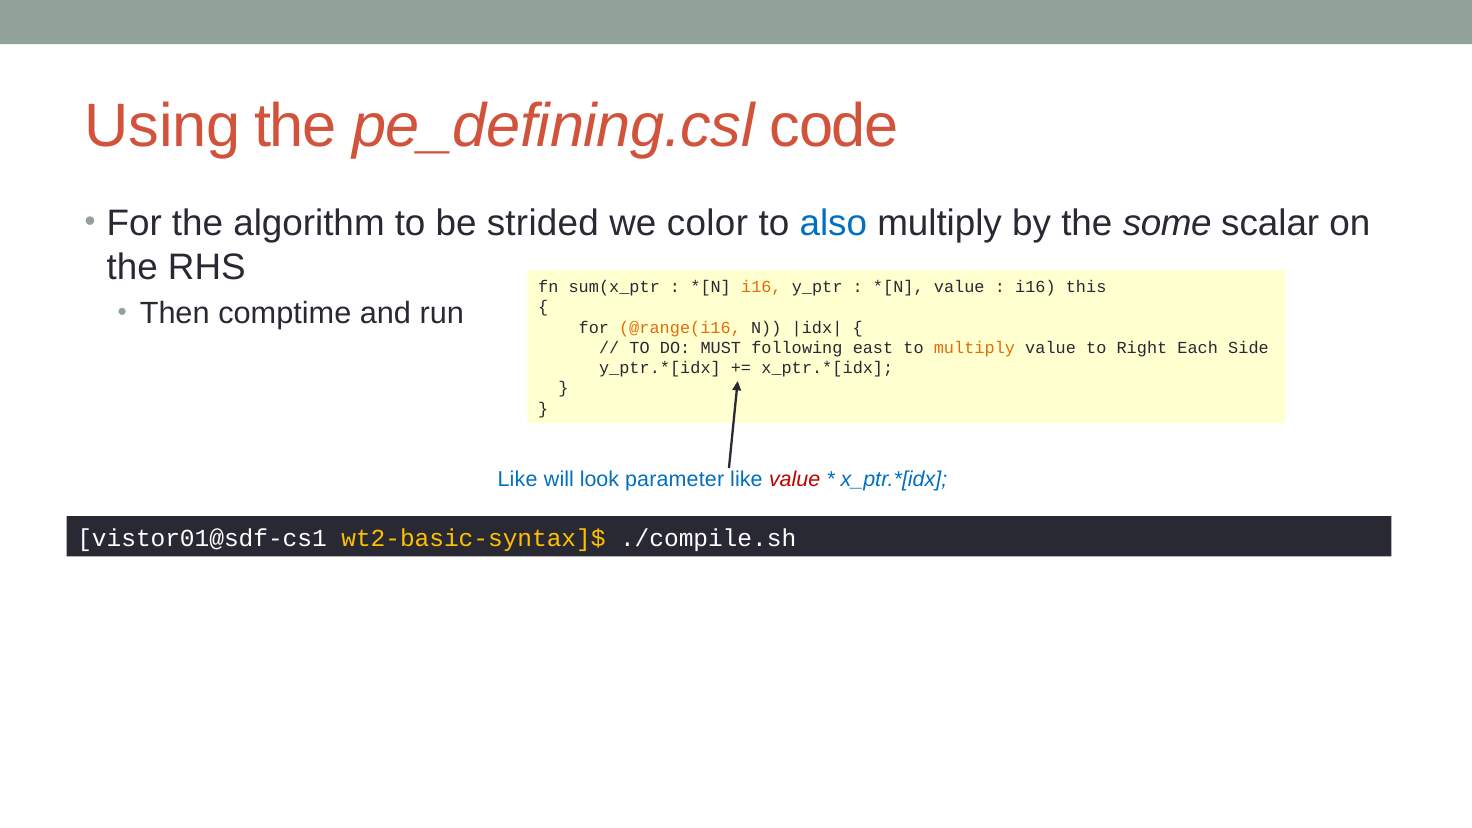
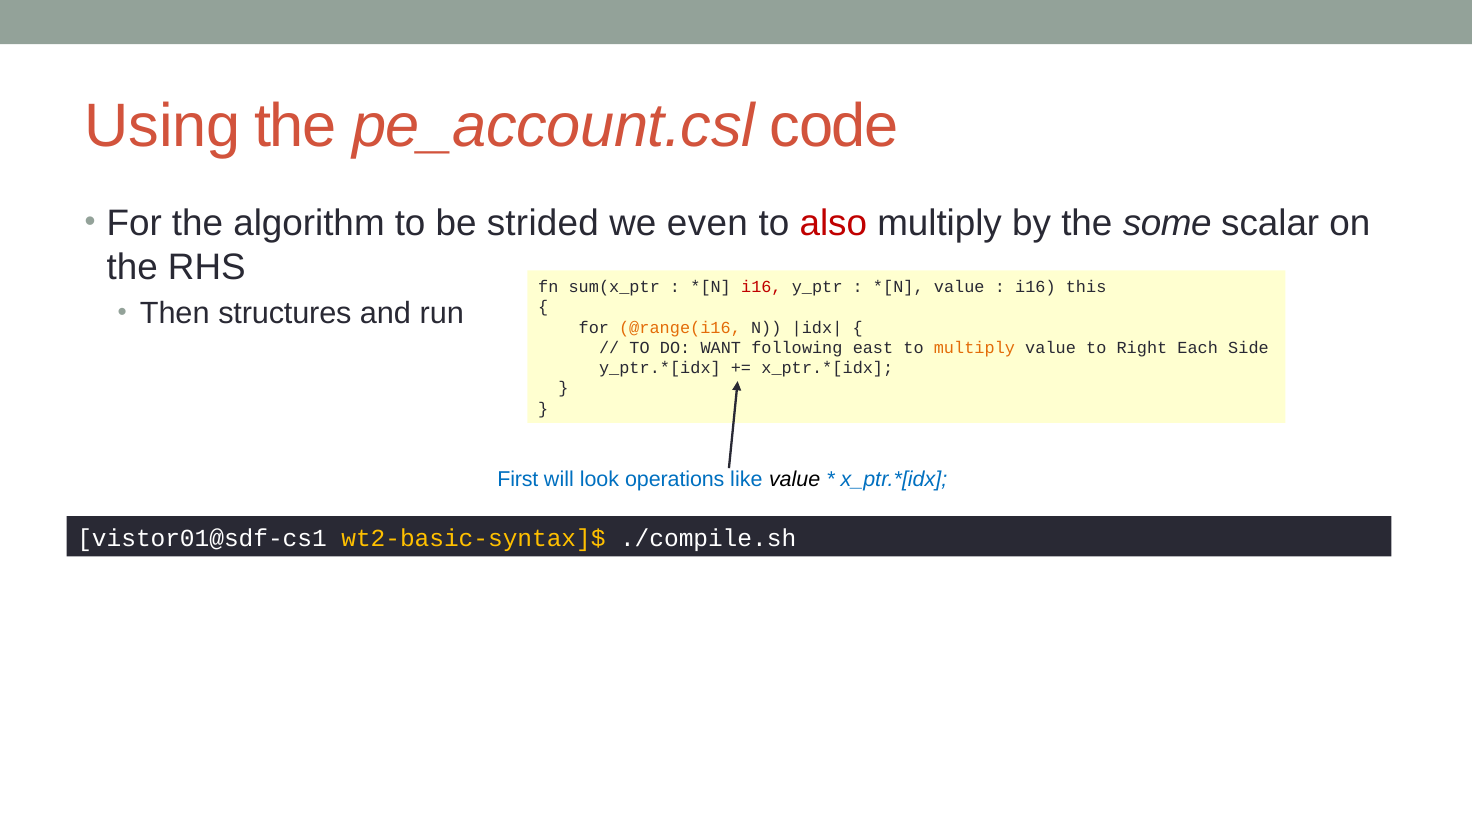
pe_defining.csl: pe_defining.csl -> pe_account.csl (553, 126)
color: color -> even (707, 223)
also colour: blue -> red (833, 223)
i16 colour: orange -> red (761, 287)
comptime: comptime -> structures (285, 314)
MUST: MUST -> WANT (721, 348)
Like: Like -> First (518, 479)
parameter: parameter -> operations (675, 479)
value colour: red -> black (795, 479)
